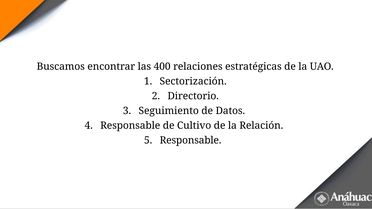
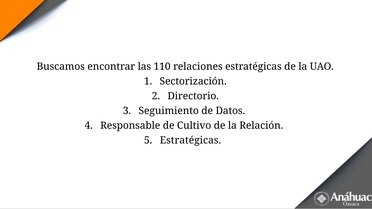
400: 400 -> 110 (162, 67)
Responsable: Responsable -> Estratégicas (190, 140)
